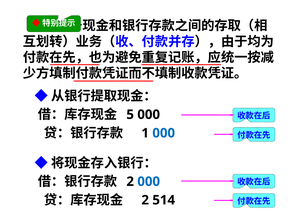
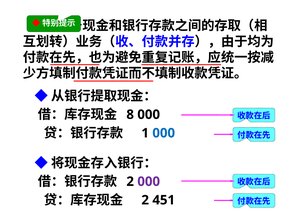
5: 5 -> 8 (130, 114)
000 colour: blue -> purple (149, 181)
514: 514 -> 451 (164, 200)
